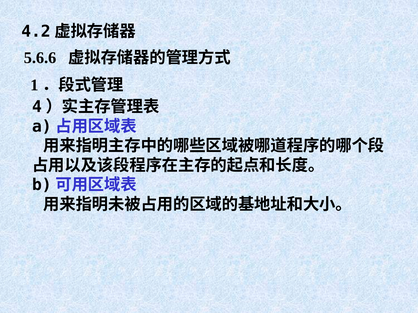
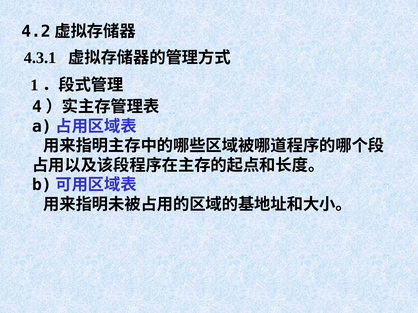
5.6.6: 5.6.6 -> 4.3.1 (40, 58)
